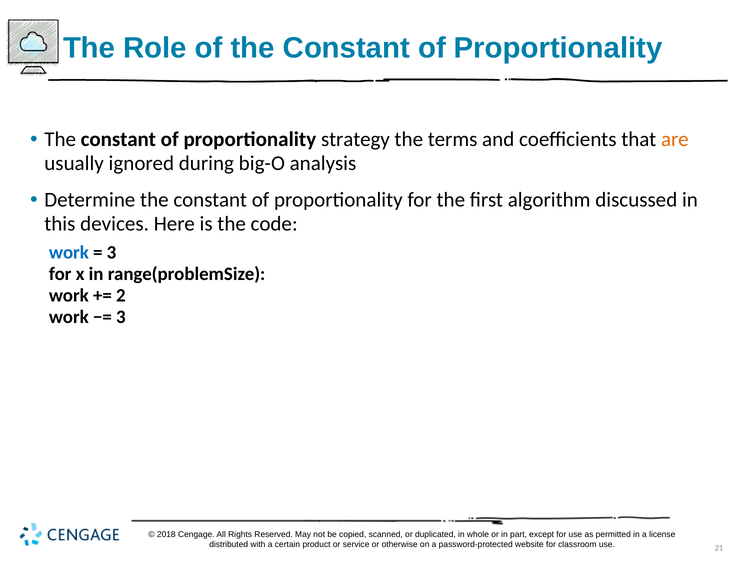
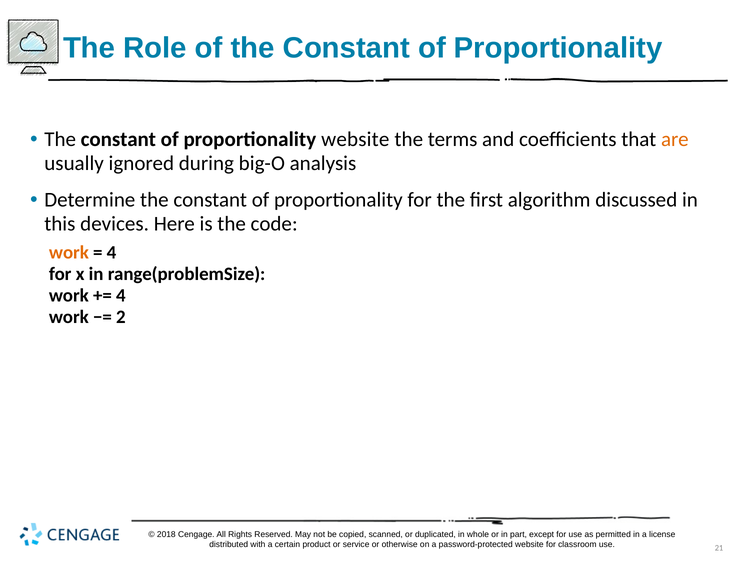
proportionality strategy: strategy -> website (355, 139)
work colour: blue -> orange (69, 253)
3: 3 -> 4 (112, 253)
2: 2 -> 4 (121, 296)
3: 3 -> 2 (121, 317)
